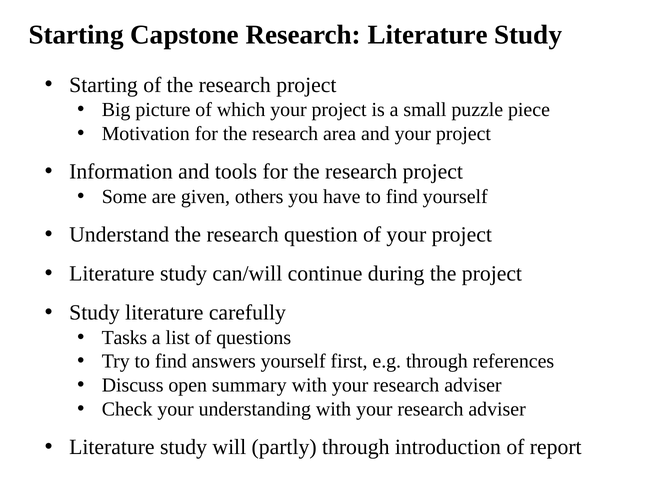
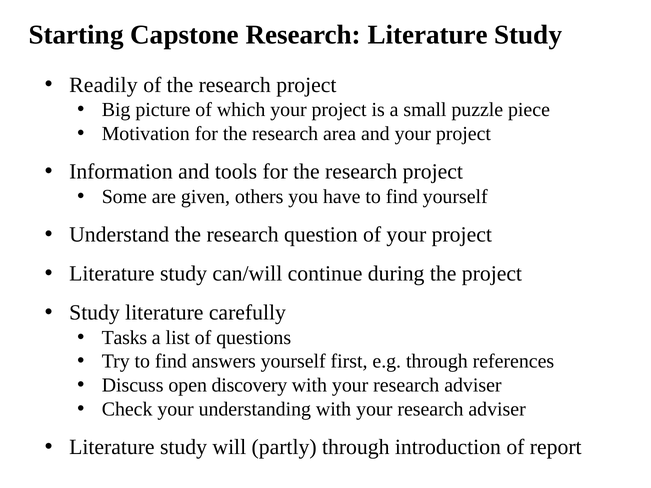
Starting: Starting -> Readily (103, 85)
summary: summary -> discovery (249, 385)
